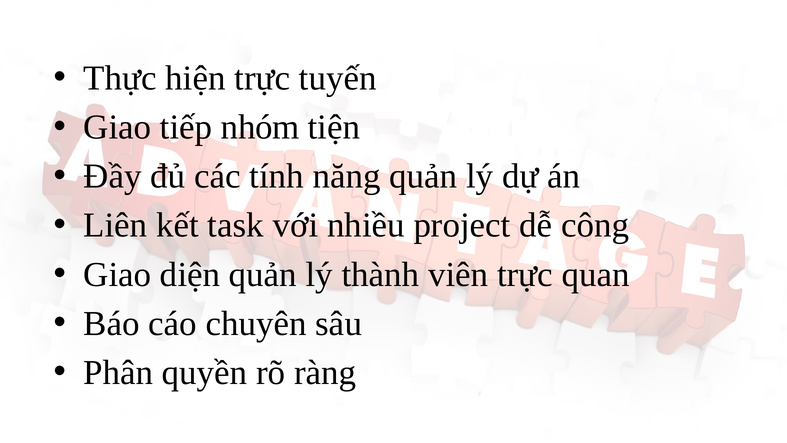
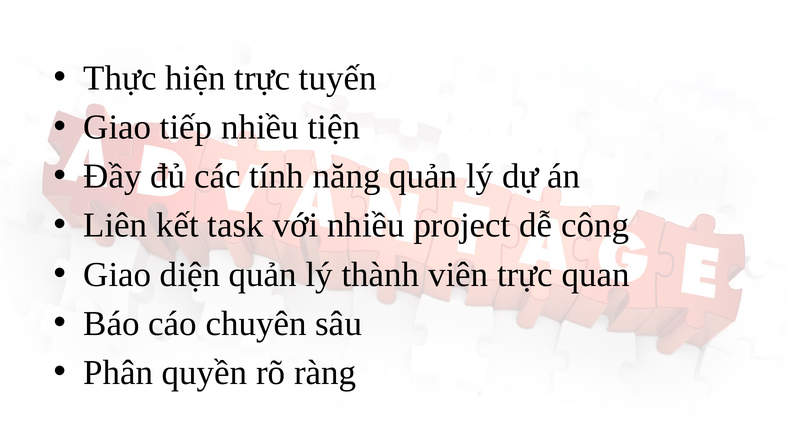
tiếp nhóm: nhóm -> nhiều (260, 127)
